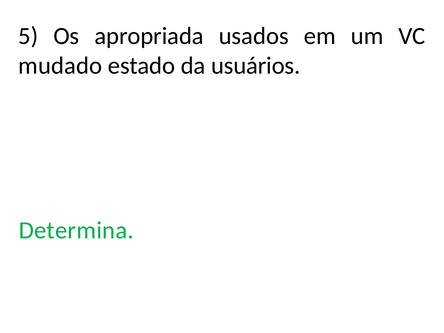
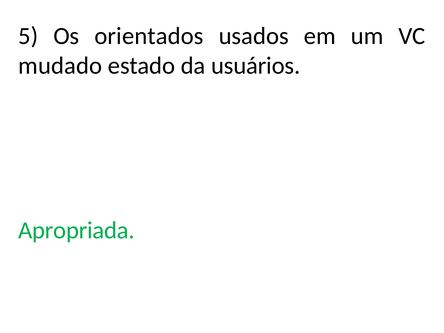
apropriada: apropriada -> orientados (149, 36)
Determina: Determina -> Apropriada (76, 230)
